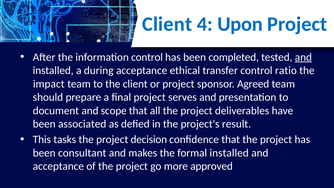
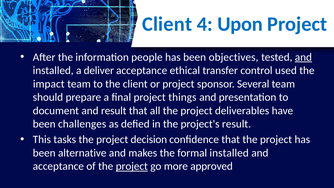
information control: control -> people (147, 57)
completed: completed -> objectives (234, 57)
during: during -> deliver (99, 70)
ratio: ratio -> used (286, 70)
Agreed: Agreed -> Several (253, 84)
serves: serves -> things (182, 97)
and scope: scope -> result (114, 111)
associated: associated -> challenges (82, 124)
consultant: consultant -> alternative (82, 153)
project underline: none -> present (132, 166)
